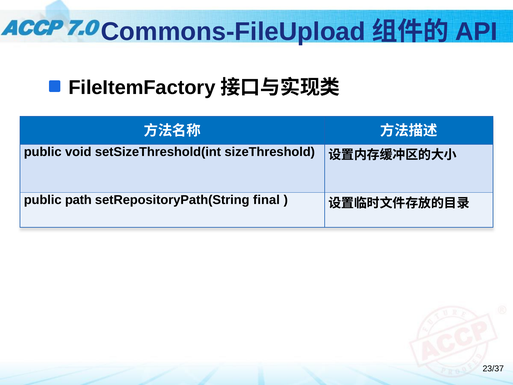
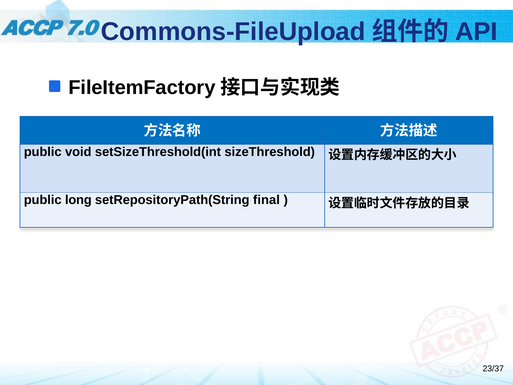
path: path -> long (78, 200)
